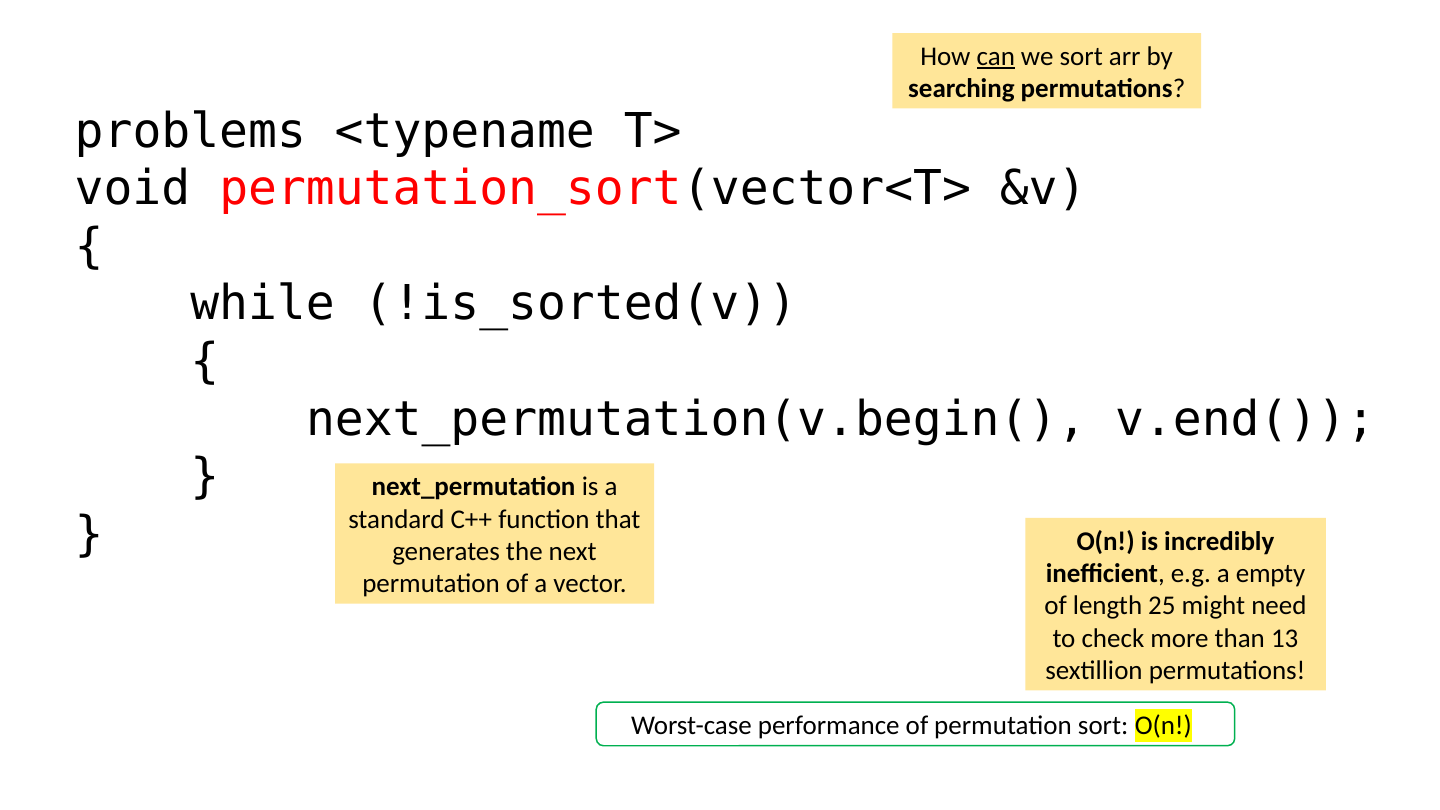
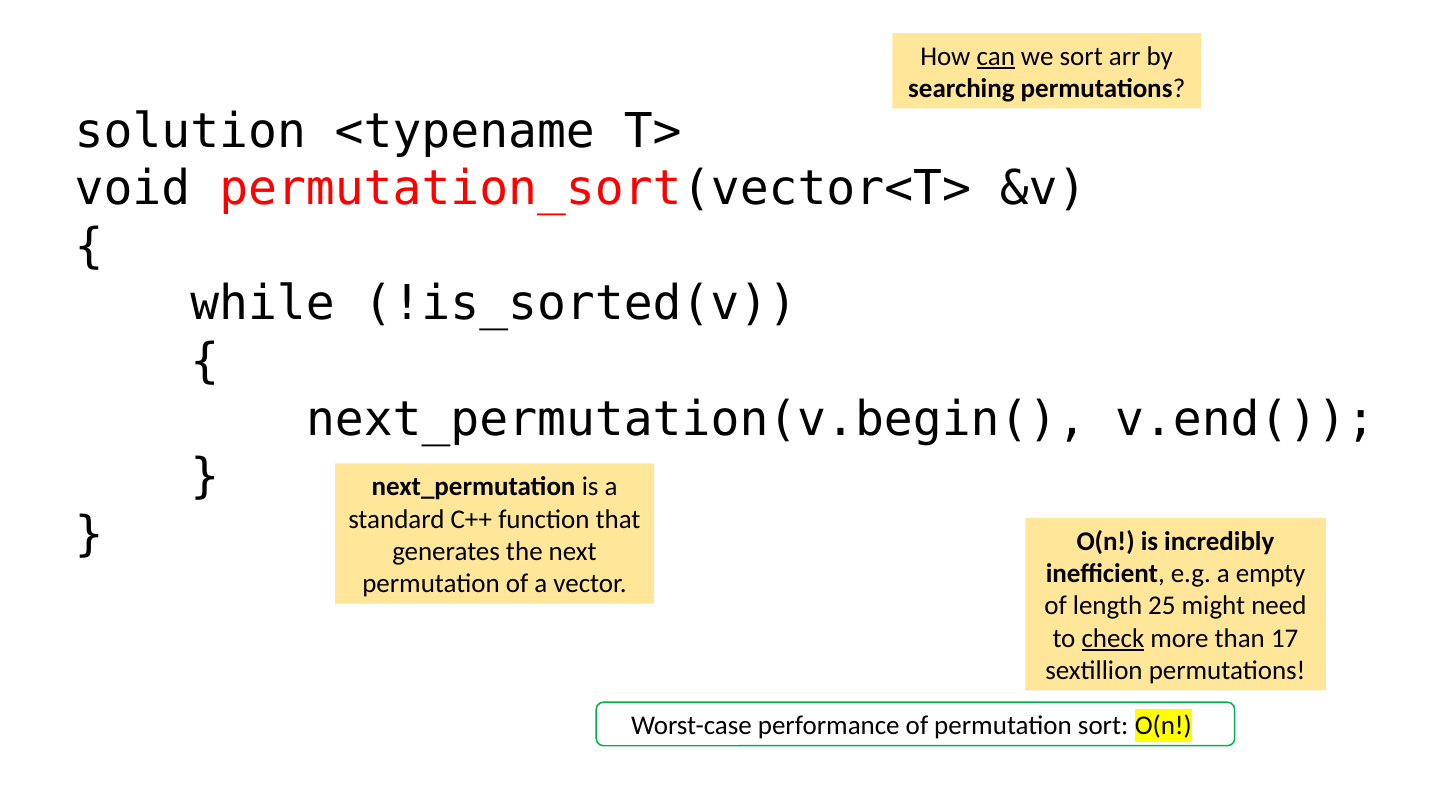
problems: problems -> solution (190, 131)
check underline: none -> present (1113, 638)
13: 13 -> 17 (1285, 638)
